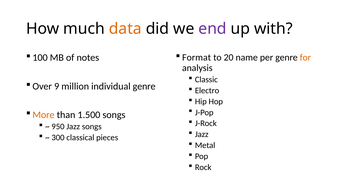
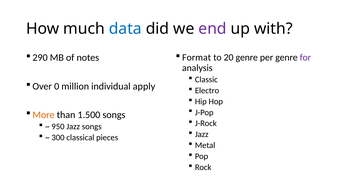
data colour: orange -> blue (125, 29)
20 name: name -> genre (247, 58)
for colour: orange -> purple (305, 58)
100: 100 -> 290 (40, 58)
9: 9 -> 0 (57, 86)
individual genre: genre -> apply (144, 86)
